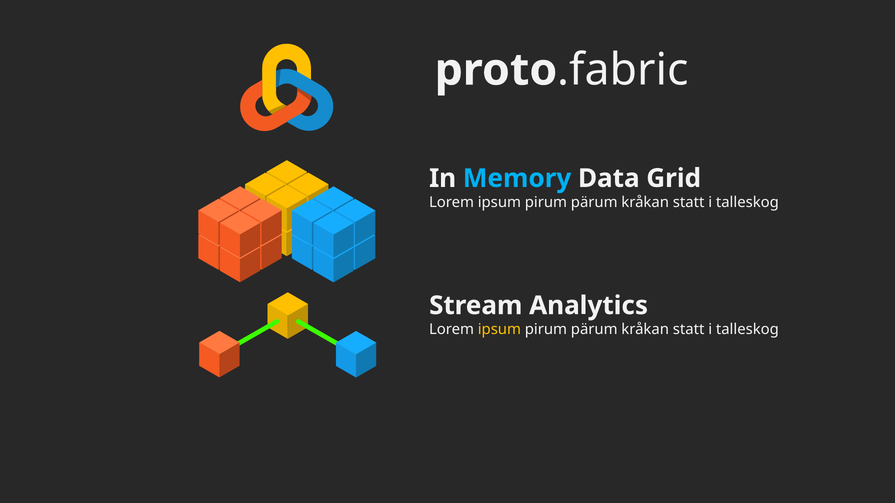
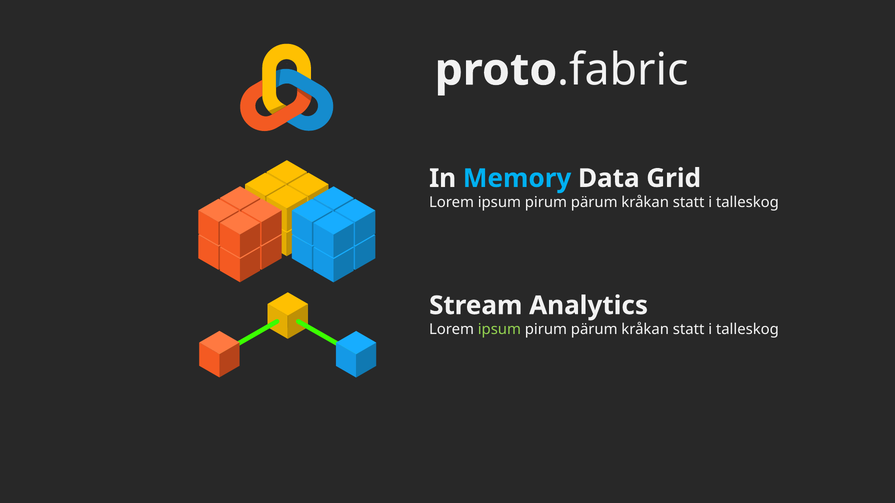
ipsum colour: yellow -> light green (499, 330)
